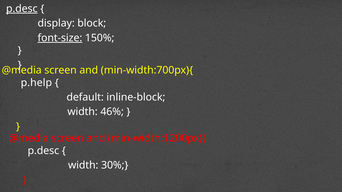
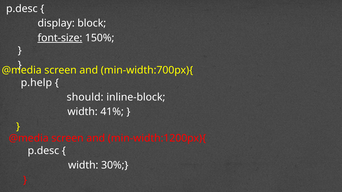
p.desc underline: present -> none (22, 9)
default: default -> should (85, 97)
46%: 46% -> 41% (112, 112)
